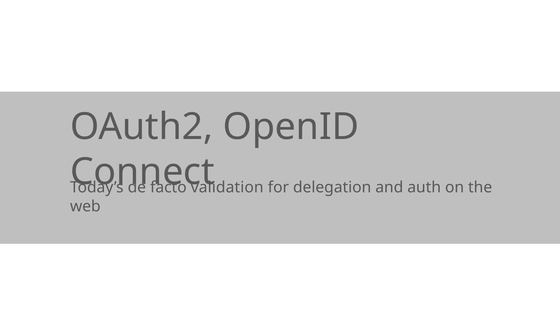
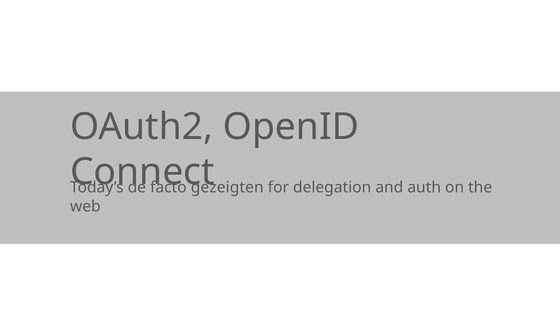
validation: validation -> gezeigten (227, 188)
